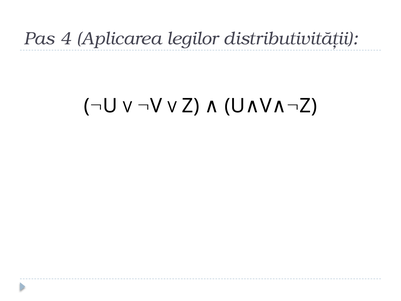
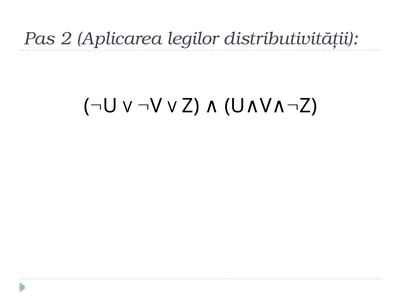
4: 4 -> 2 (66, 39)
